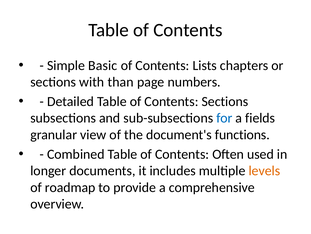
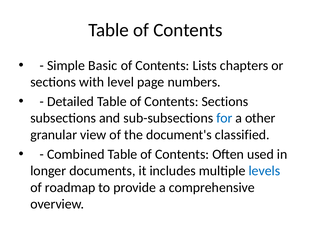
than: than -> level (121, 82)
fields: fields -> other (260, 118)
functions: functions -> classified (242, 134)
levels colour: orange -> blue (264, 170)
